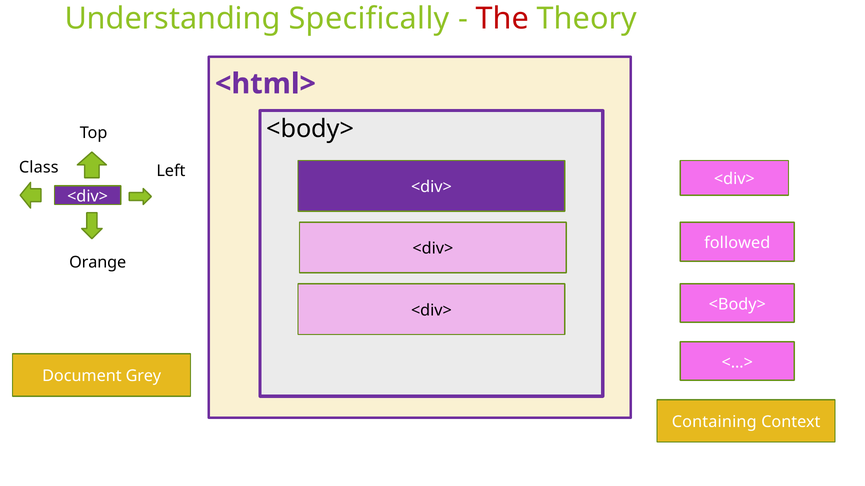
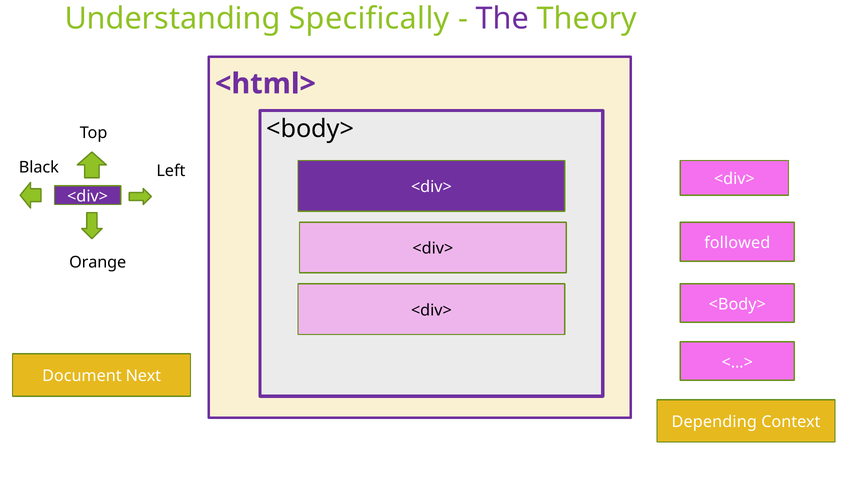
The colour: red -> purple (502, 19)
Class: Class -> Black (39, 168)
Grey: Grey -> Next (143, 377)
Containing: Containing -> Depending (714, 422)
